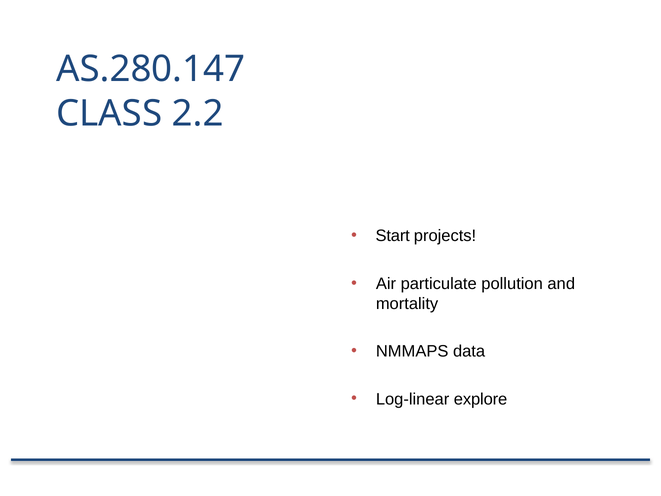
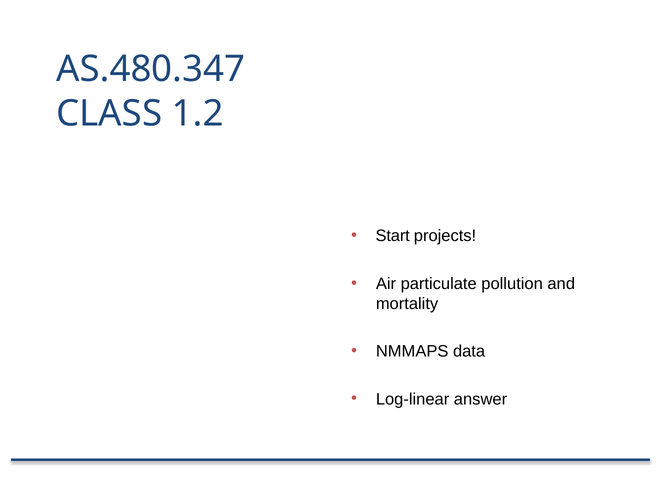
AS.280.147: AS.280.147 -> AS.480.347 (151, 69)
2.2: 2.2 -> 1.2 (198, 113)
explore: explore -> answer (481, 399)
